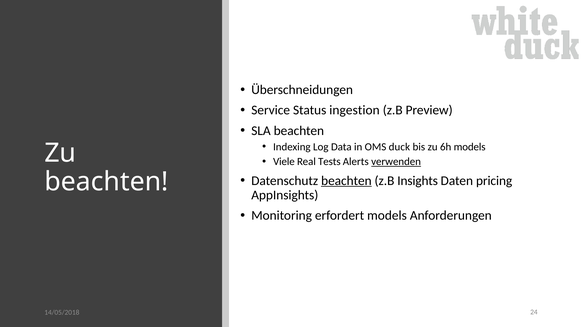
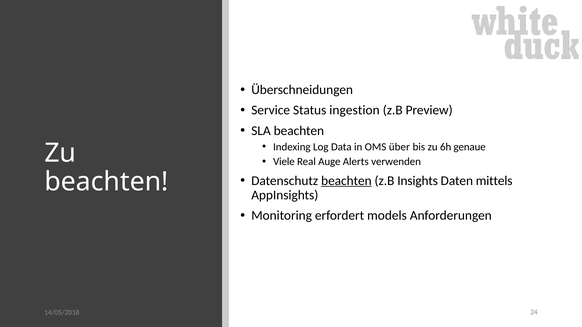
duck: duck -> über (399, 147)
6h models: models -> genaue (470, 147)
Tests: Tests -> Auge (329, 162)
verwenden underline: present -> none (396, 162)
pricing: pricing -> mittels (494, 181)
